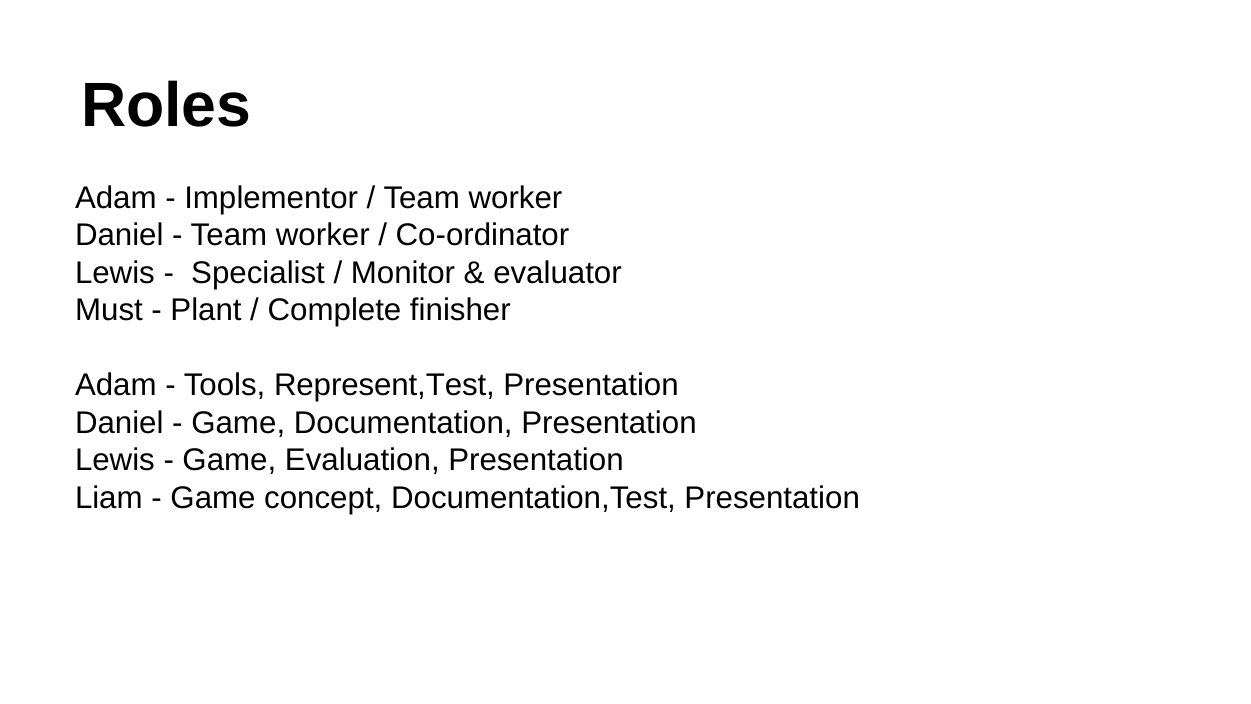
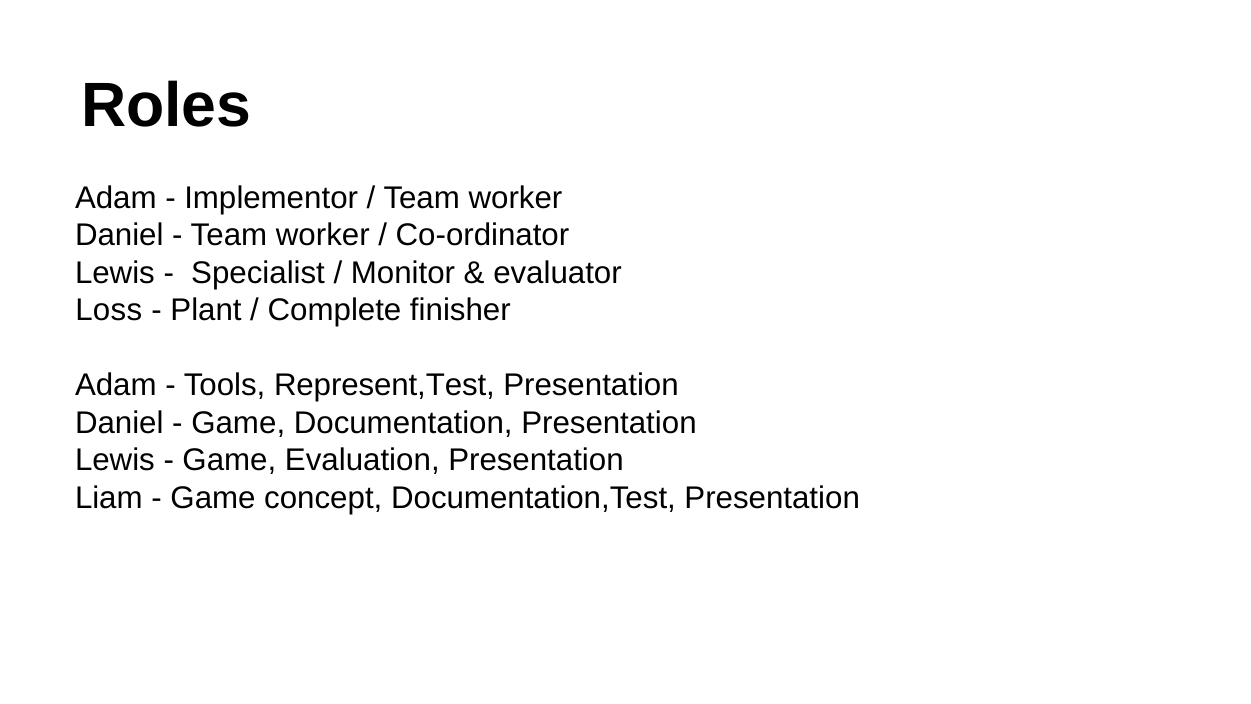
Must: Must -> Loss (109, 310)
